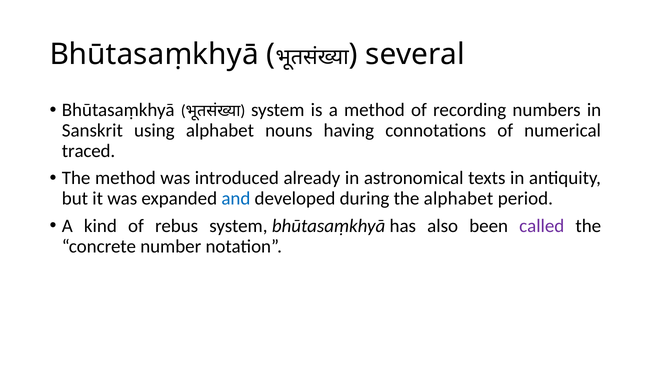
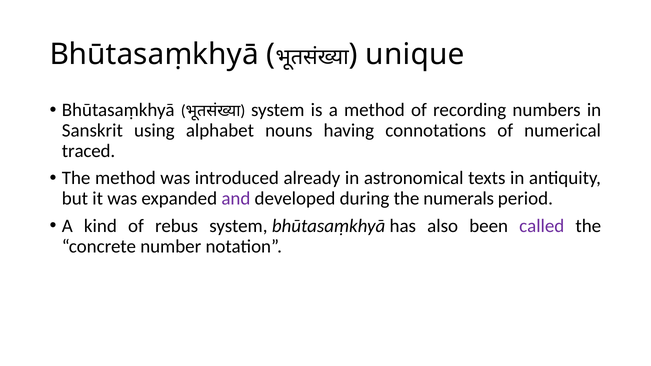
several: several -> unique (415, 55)
and colour: blue -> purple (236, 199)
the alphabet: alphabet -> numerals (459, 199)
